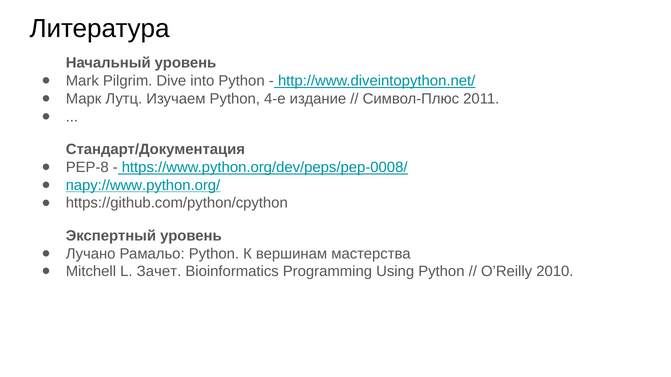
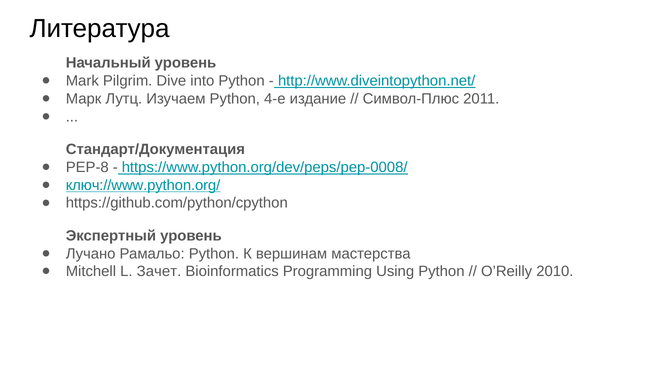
пару://www.python.org/: пару://www.python.org/ -> ключ://www.python.org/ (143, 185)
